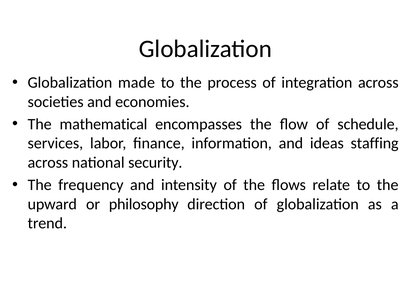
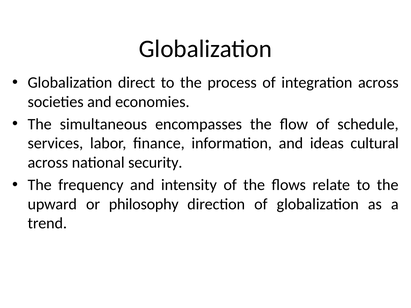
made: made -> direct (137, 83)
mathematical: mathematical -> simultaneous (103, 124)
staffing: staffing -> cultural (375, 144)
